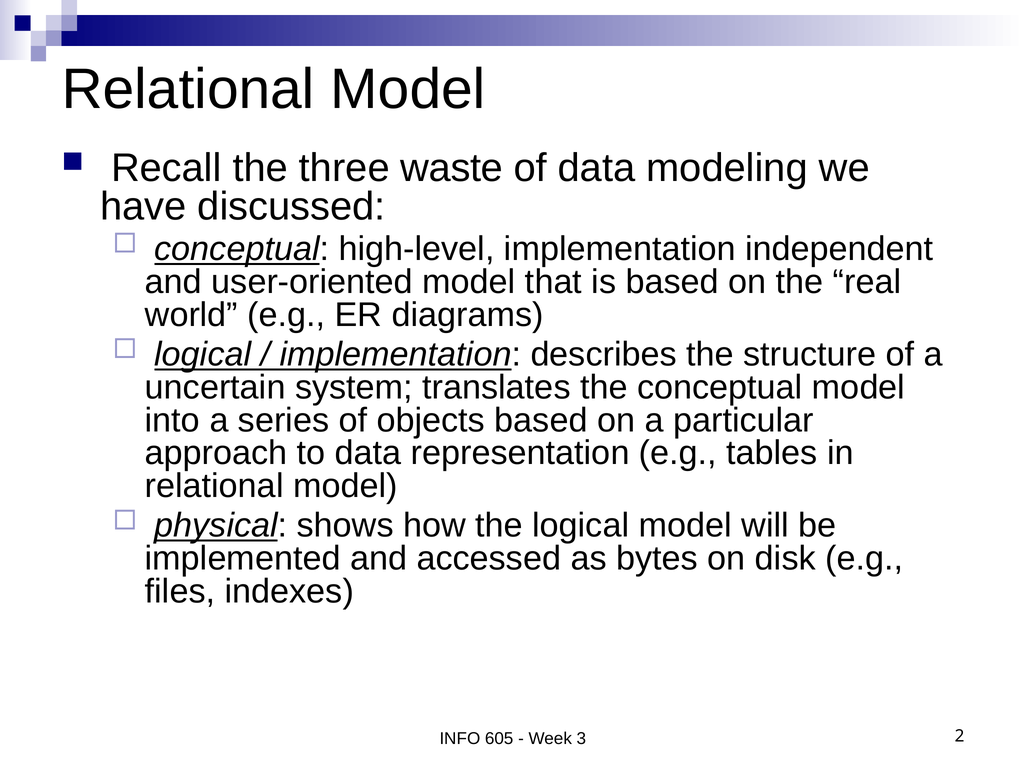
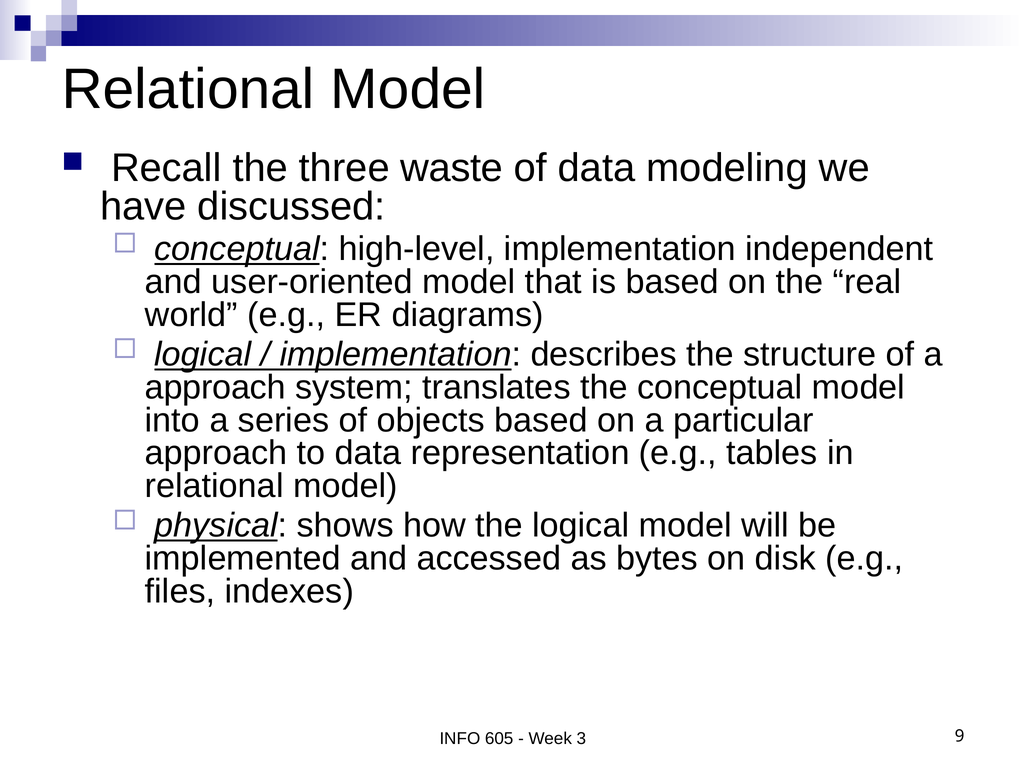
uncertain: uncertain -> approach (215, 387)
2: 2 -> 9 (960, 735)
